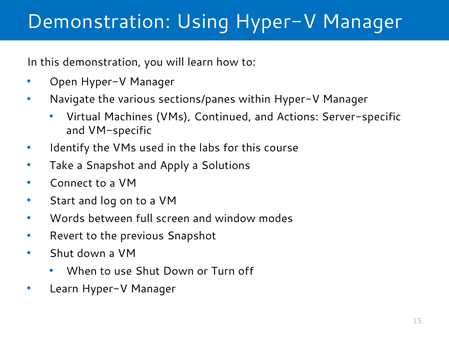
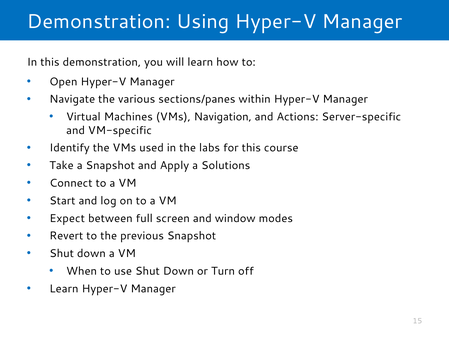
Continued: Continued -> Navigation (223, 117)
Words: Words -> Expect (67, 218)
